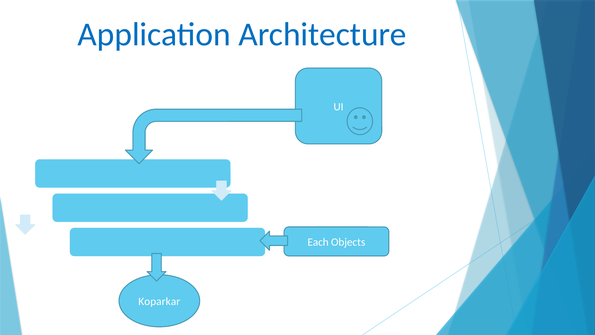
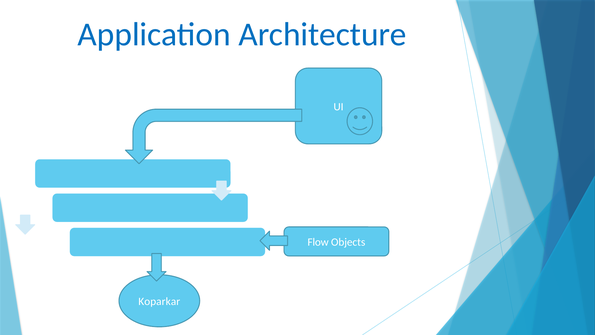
Each: Each -> Flow (318, 242)
